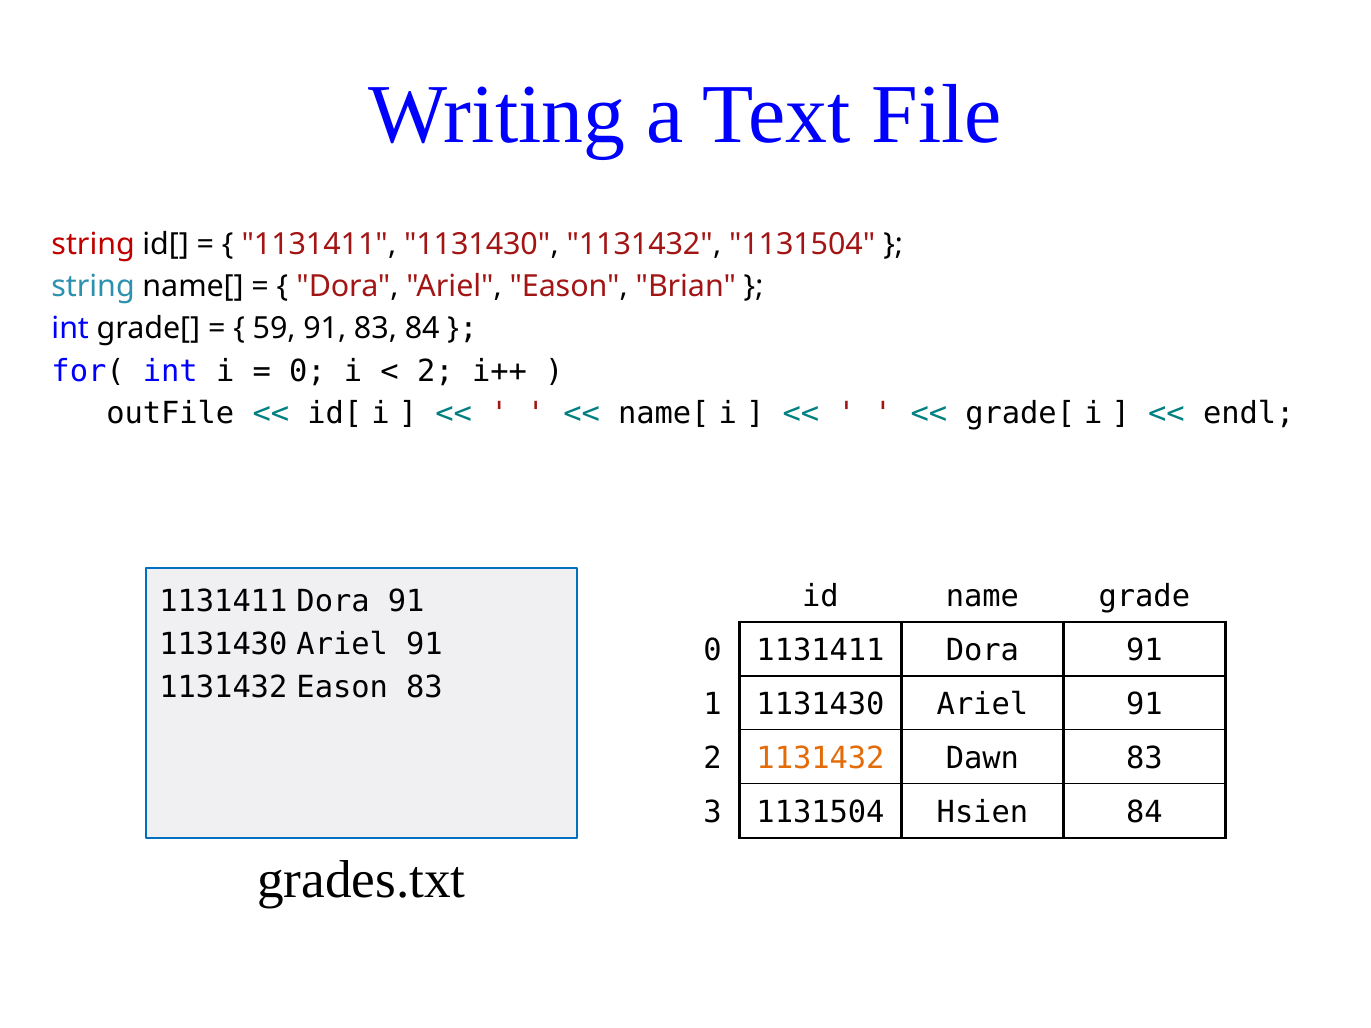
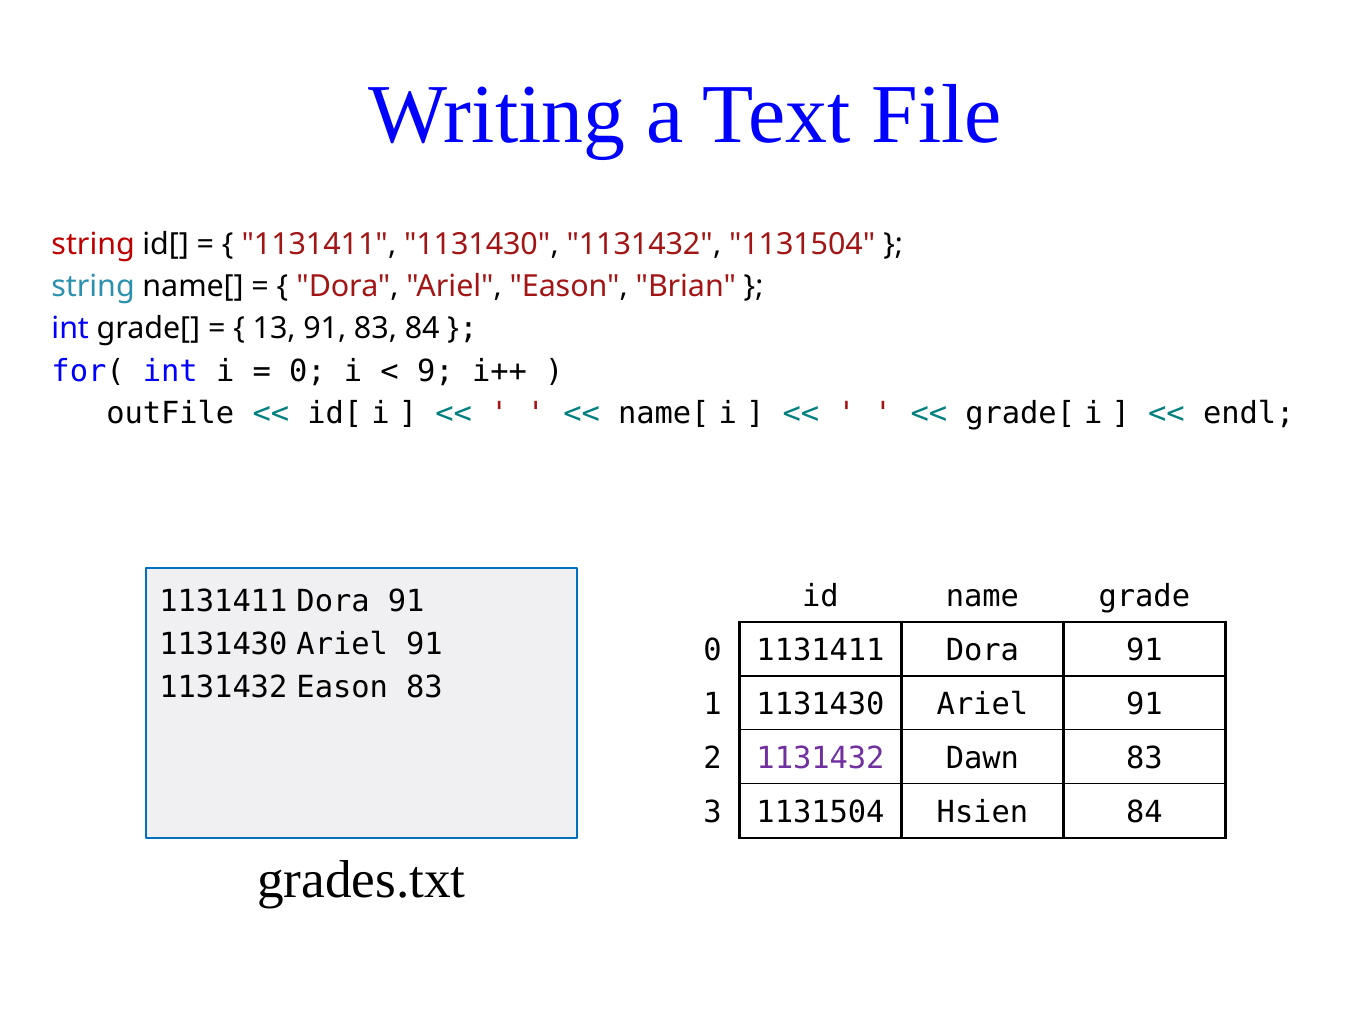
59: 59 -> 13 (274, 329)
2: 2 -> 9 (435, 371)
1131432 colour: orange -> purple (820, 758)
